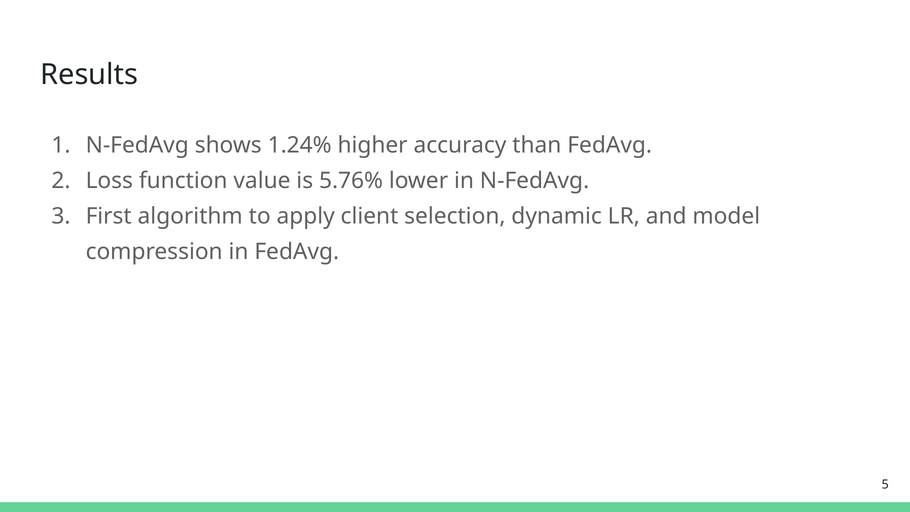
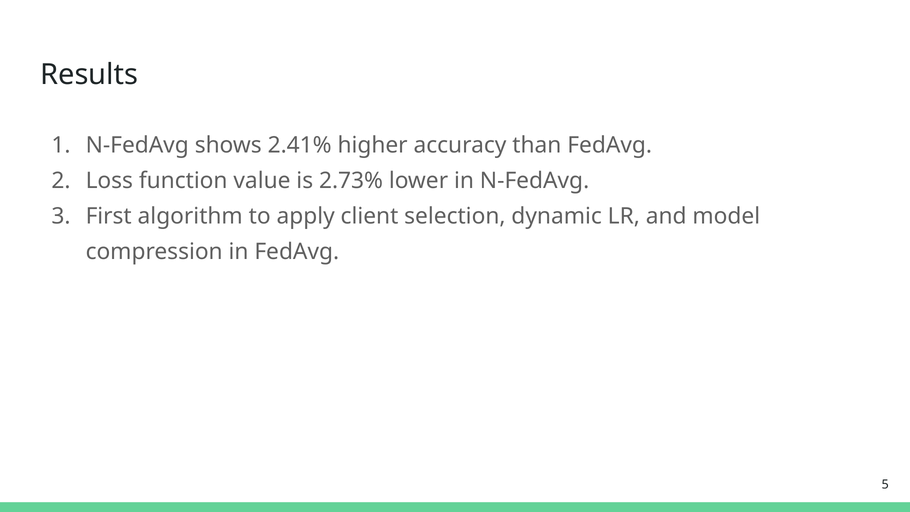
1.24%: 1.24% -> 2.41% (300, 145)
5.76%: 5.76% -> 2.73% (351, 181)
